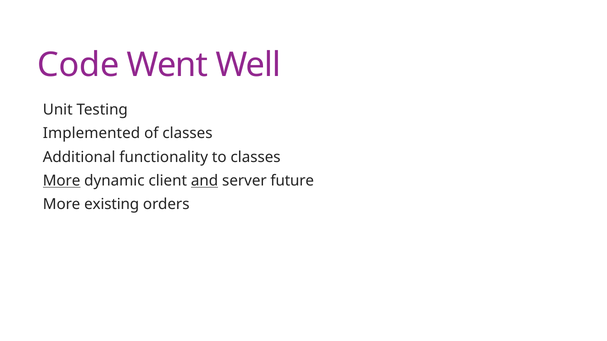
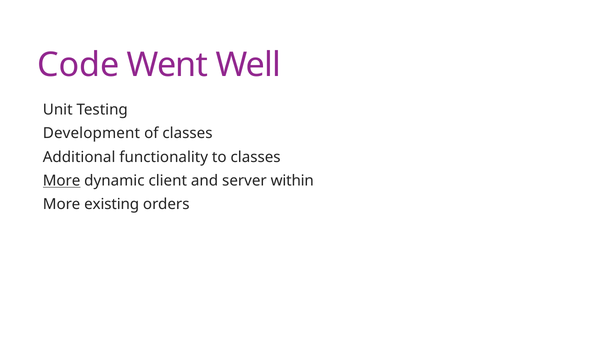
Implemented: Implemented -> Development (91, 134)
and underline: present -> none (205, 181)
future: future -> within (292, 181)
